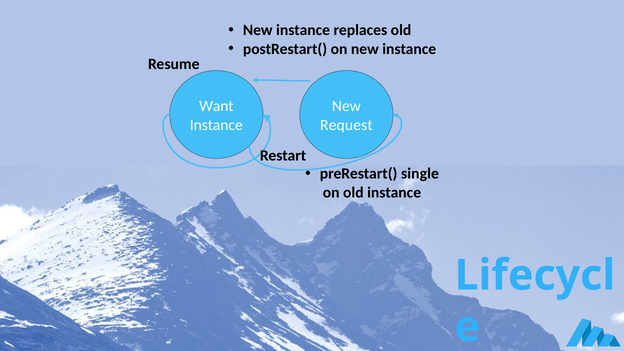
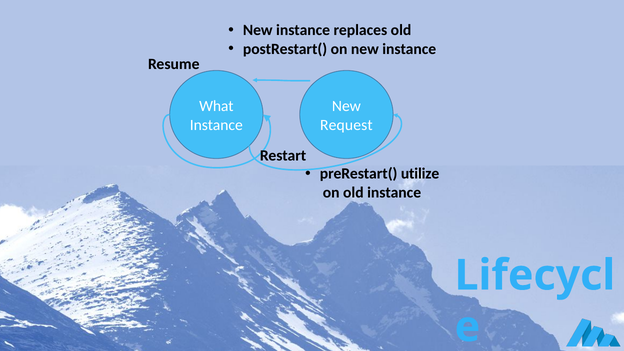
Want: Want -> What (216, 106)
single: single -> utilize (420, 174)
